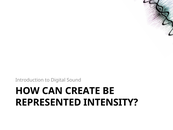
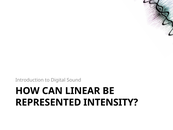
CREATE: CREATE -> LINEAR (83, 91)
